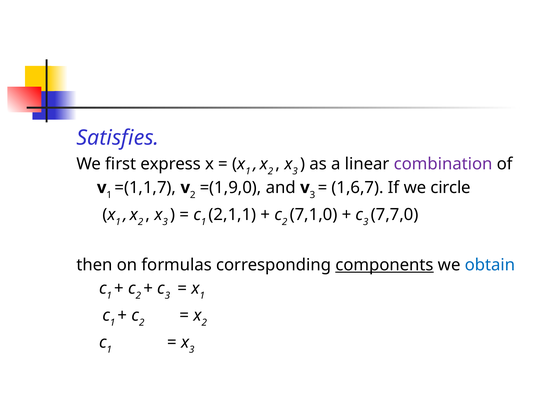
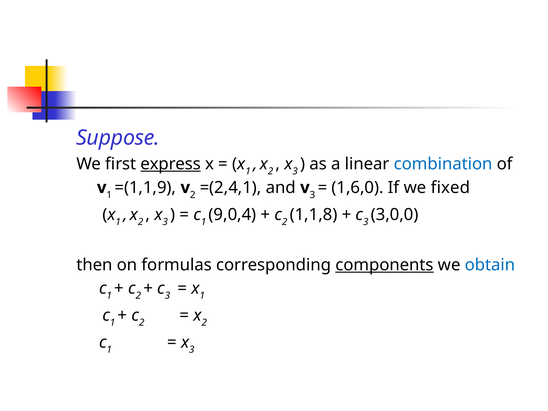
Satisfies: Satisfies -> Suppose (118, 138)
express underline: none -> present (171, 164)
combination colour: purple -> blue (443, 164)
=(1,1,7: =(1,1,7 -> =(1,1,9 (145, 187)
=(1,9,0: =(1,9,0 -> =(2,4,1 (231, 187)
1,6,7: 1,6,7 -> 1,6,0 (358, 187)
circle: circle -> fixed (450, 187)
2,1,1: 2,1,1 -> 9,0,4 (232, 214)
7,1,0: 7,1,0 -> 1,1,8 (314, 214)
7,7,0: 7,7,0 -> 3,0,0 (395, 214)
